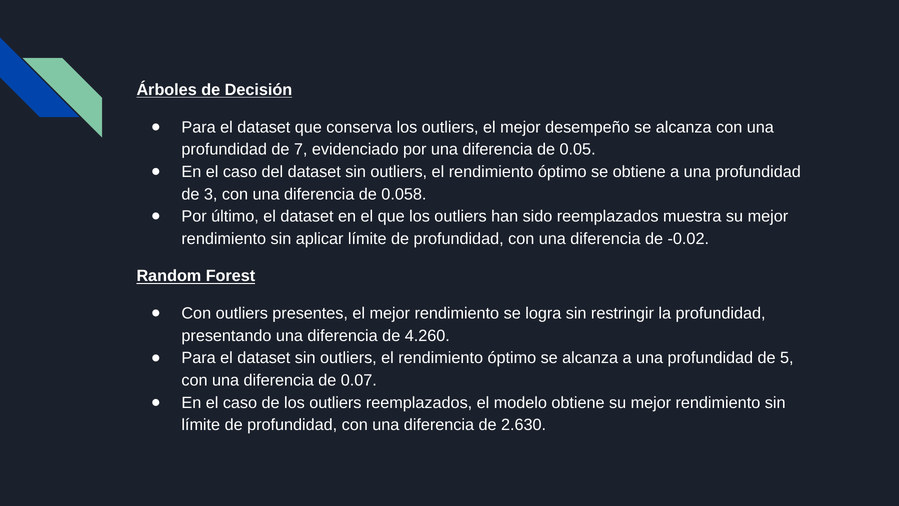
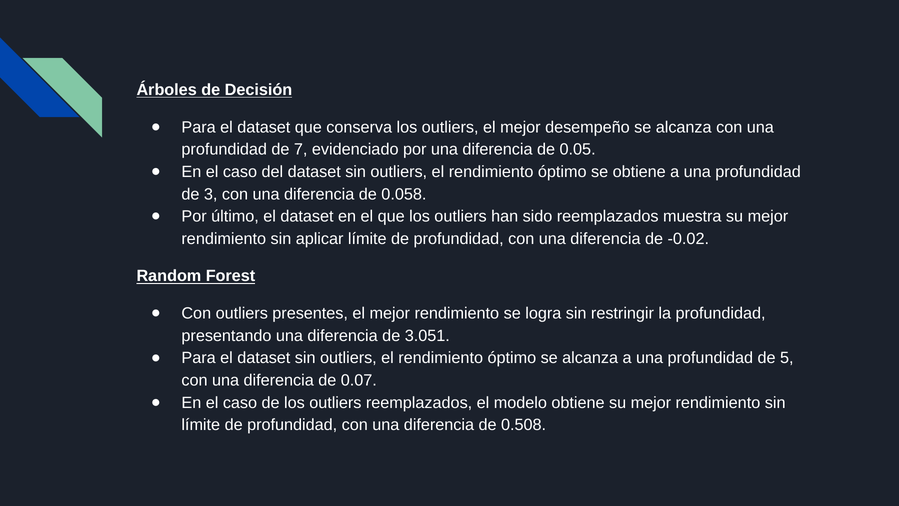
4.260: 4.260 -> 3.051 (427, 336)
2.630: 2.630 -> 0.508 (524, 425)
